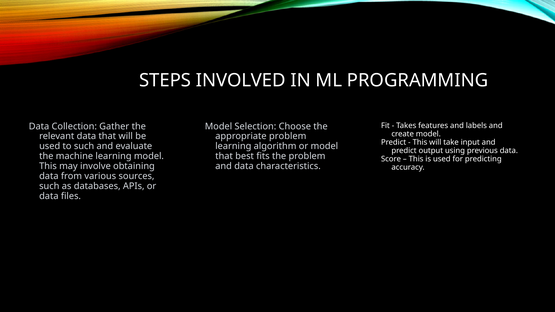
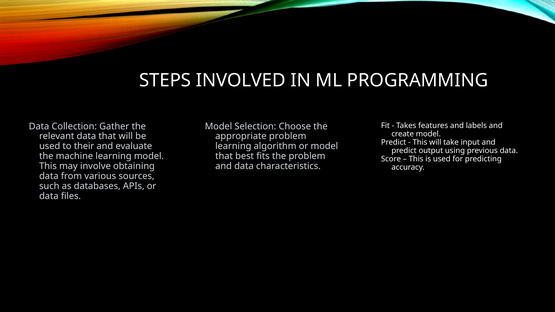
to such: such -> their (84, 146)
